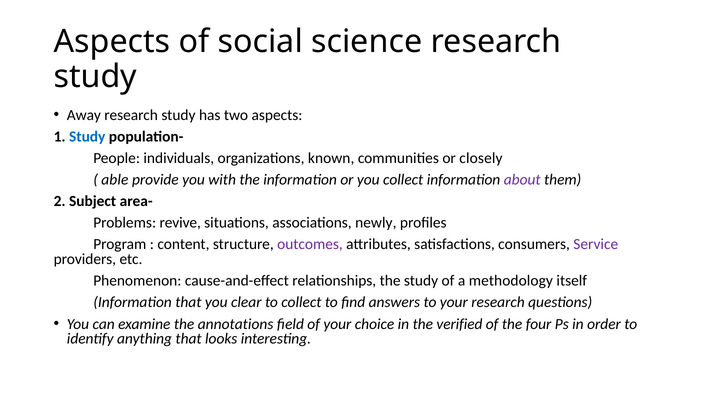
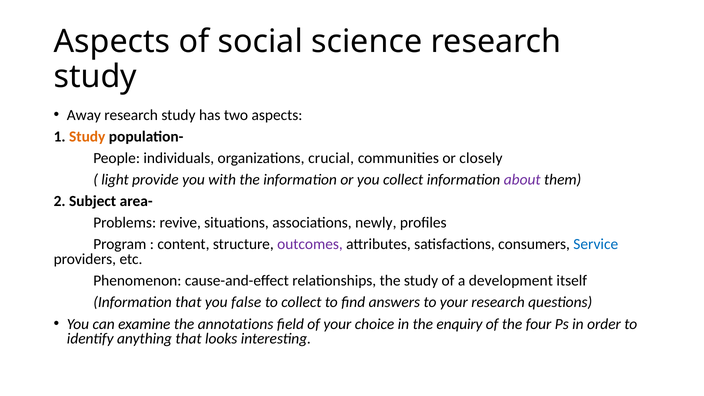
Study colour: blue -> orange (87, 136)
known: known -> crucial (331, 158)
able: able -> light (115, 180)
Service colour: purple -> blue (596, 244)
methodology: methodology -> development (511, 281)
clear: clear -> false (246, 302)
verified: verified -> enquiry (459, 324)
